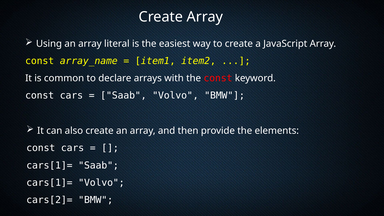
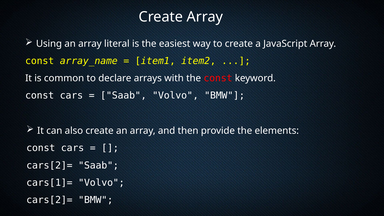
cars[1]=: cars[1]= -> cars[2]= (49, 165)
